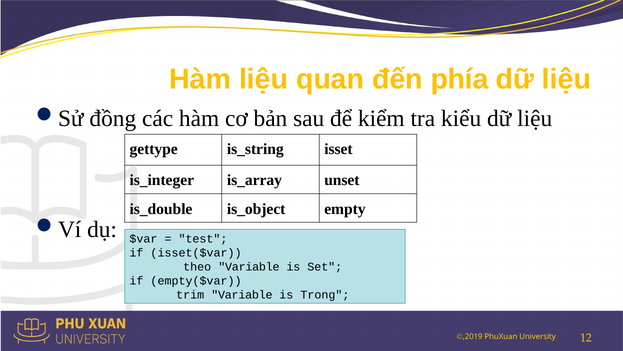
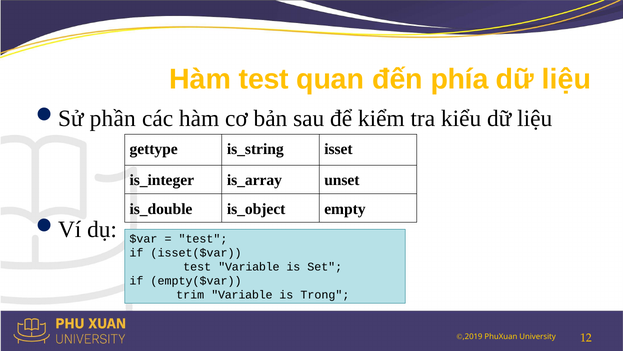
Hàm liệu: liệu -> test (264, 79)
đồng: đồng -> phần (113, 119)
theo: theo -> test (197, 267)
